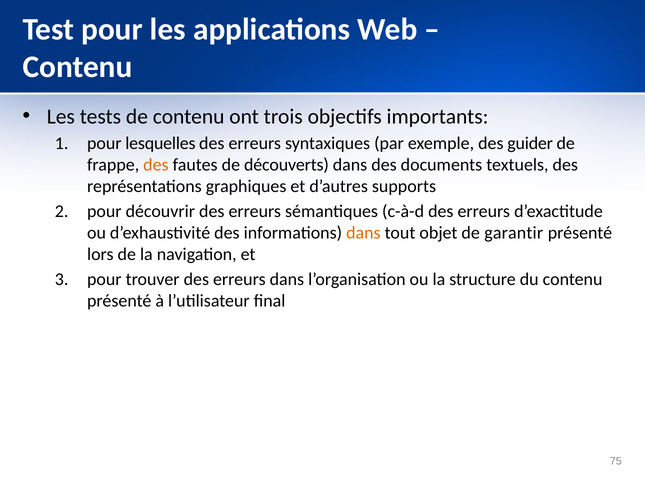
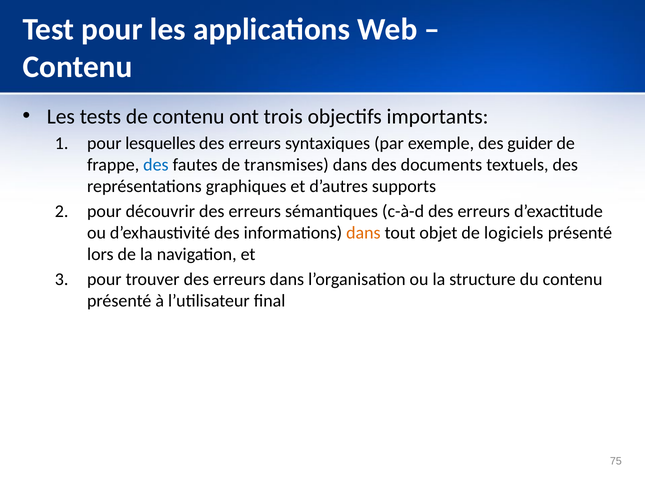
des colour: orange -> blue (156, 165)
découverts: découverts -> transmises (286, 165)
garantir: garantir -> logiciels (514, 233)
